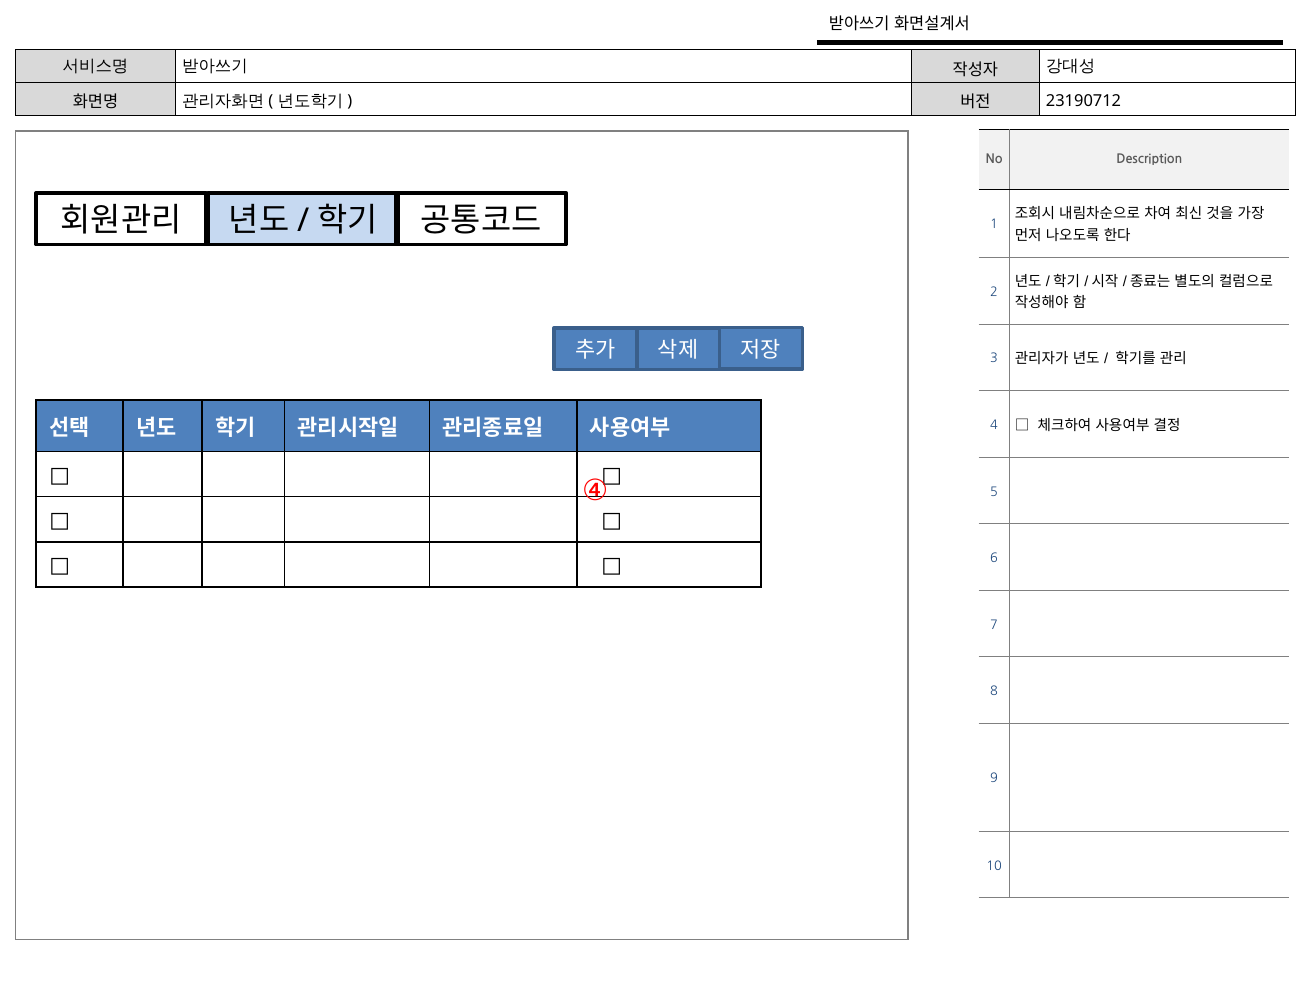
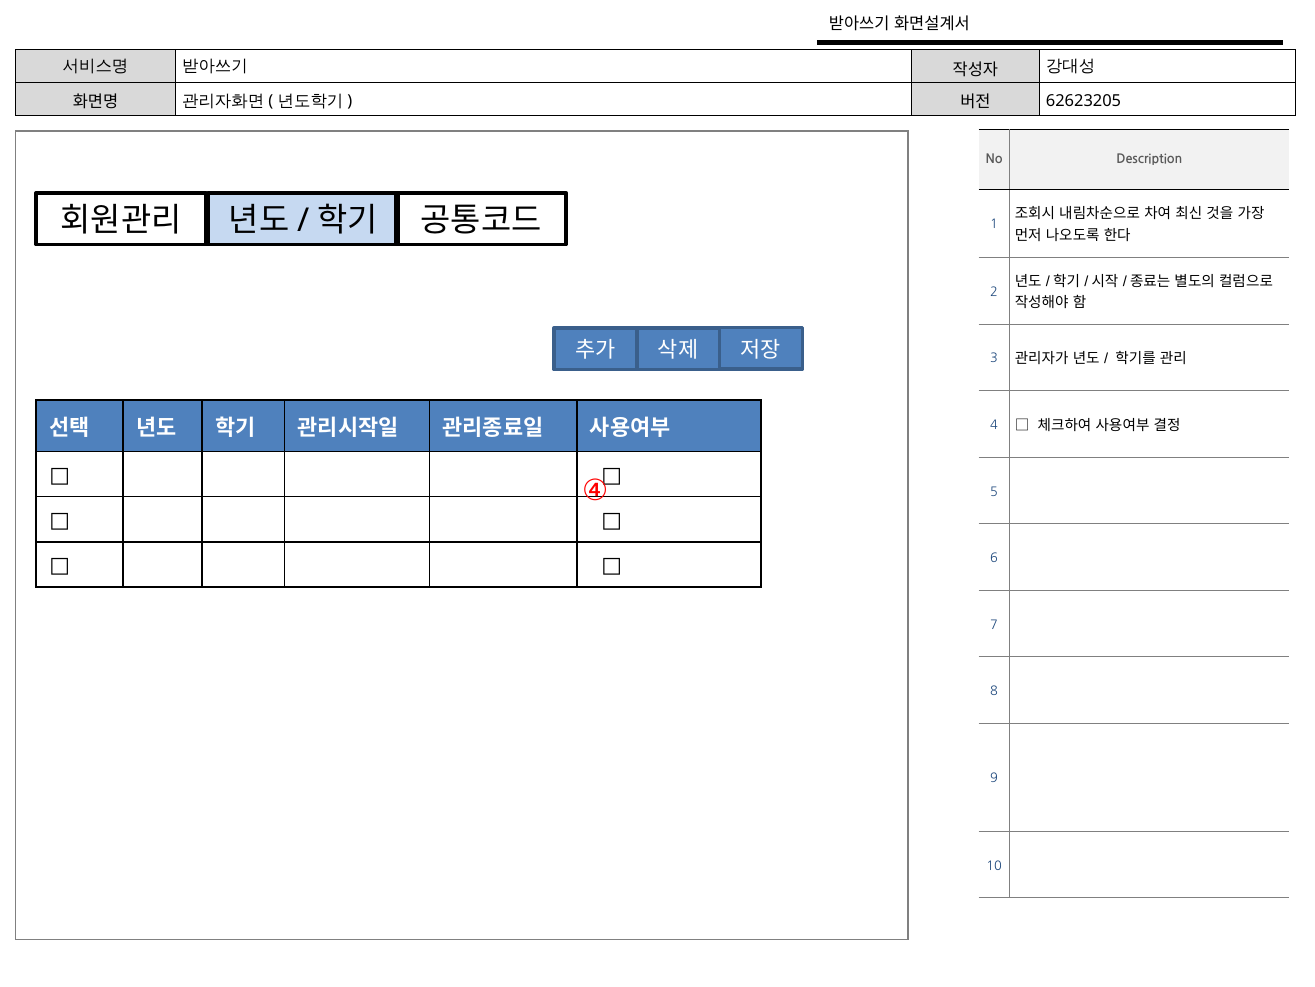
23190712: 23190712 -> 62623205 (1084, 101)
